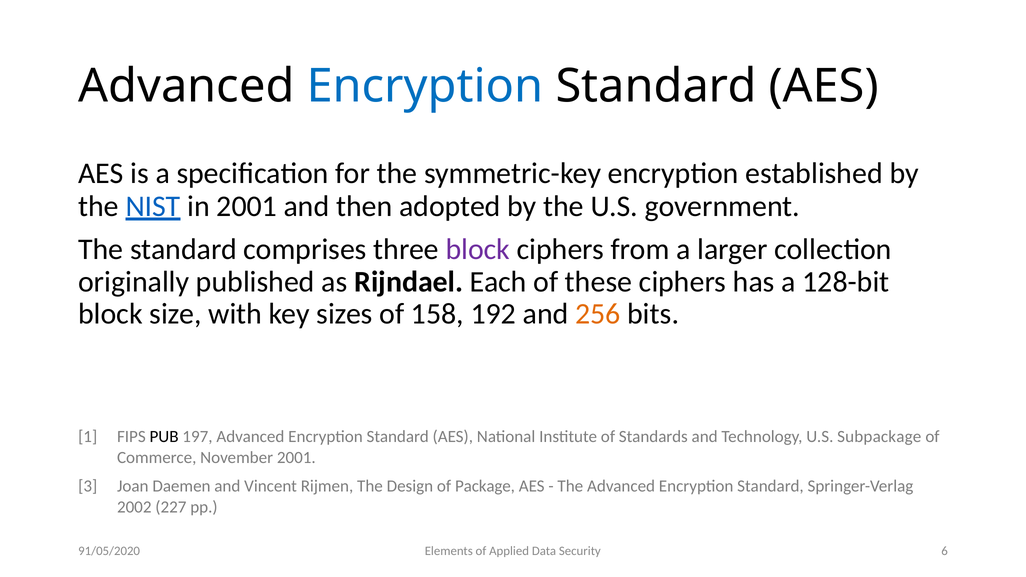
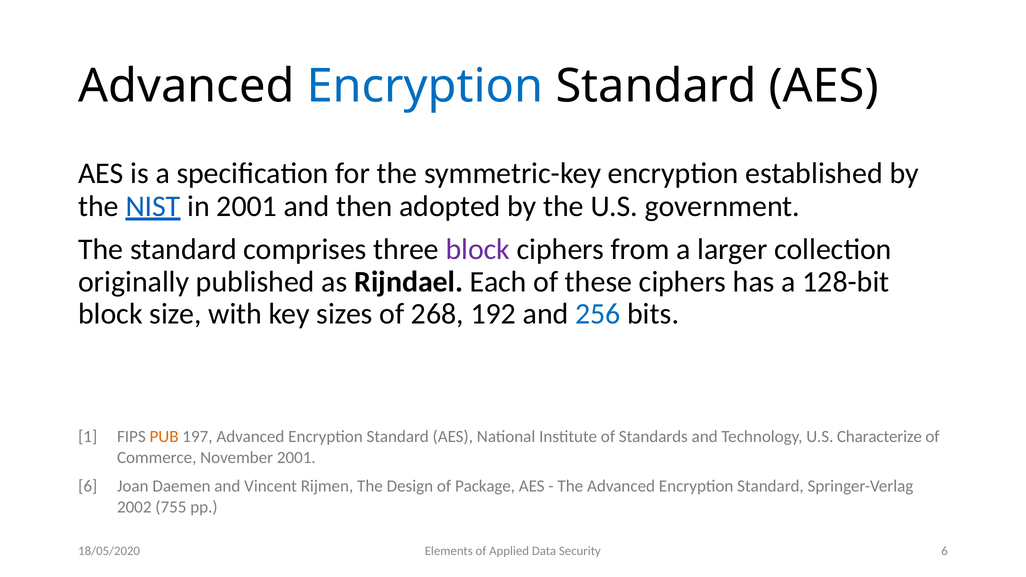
158: 158 -> 268 (437, 314)
256 colour: orange -> blue (598, 314)
PUB colour: black -> orange (164, 437)
Subpackage: Subpackage -> Characterize (879, 437)
3: 3 -> 6 (88, 486)
227: 227 -> 755 (171, 507)
91/05/2020: 91/05/2020 -> 18/05/2020 (109, 551)
